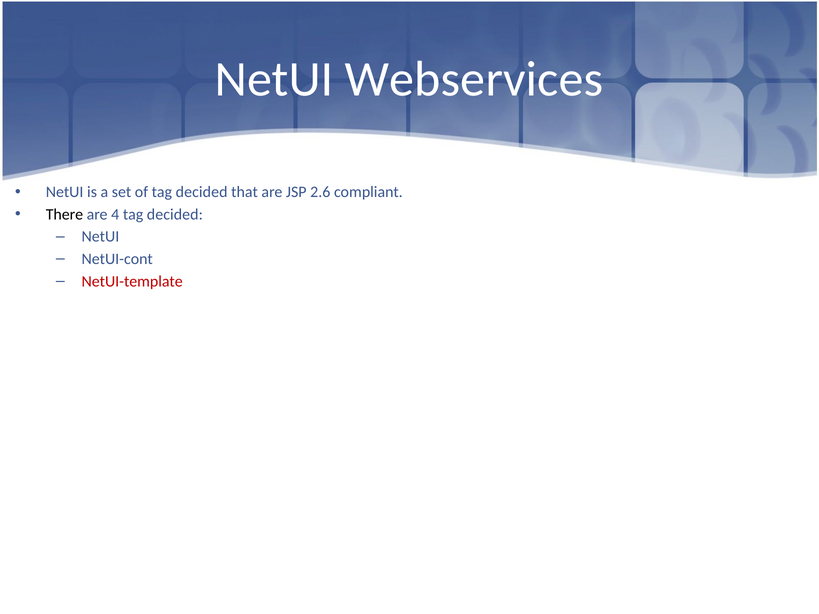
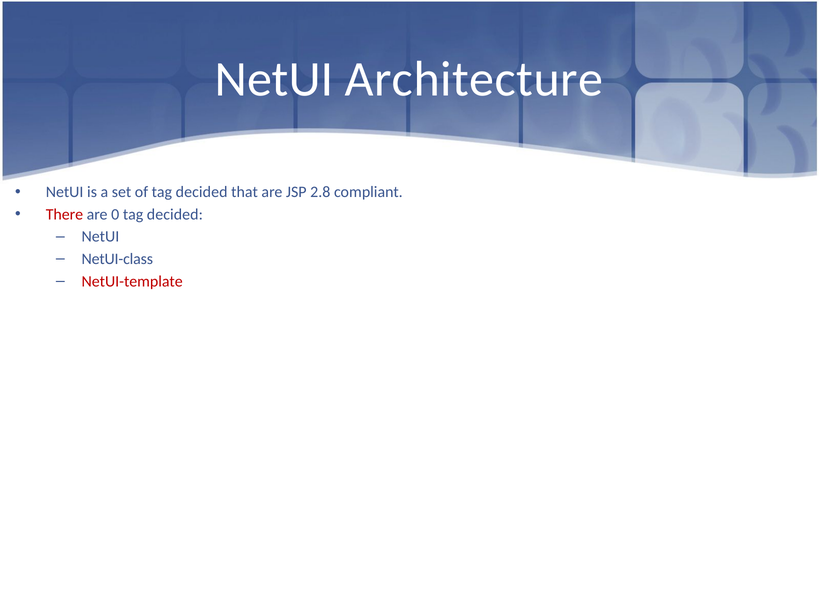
Webservices: Webservices -> Architecture (474, 79)
2.6: 2.6 -> 2.8 (320, 192)
There colour: black -> red (64, 215)
4: 4 -> 0 (115, 215)
NetUI-cont: NetUI-cont -> NetUI-class (117, 259)
